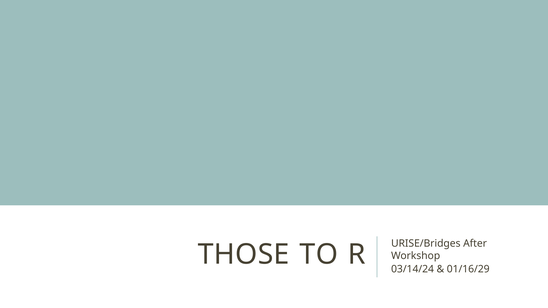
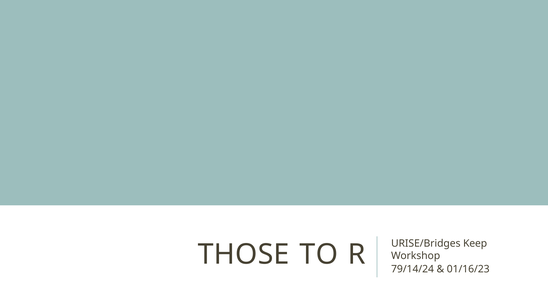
After: After -> Keep (475, 244)
03/14/24: 03/14/24 -> 79/14/24 (413, 269)
01/16/29: 01/16/29 -> 01/16/23 (468, 269)
